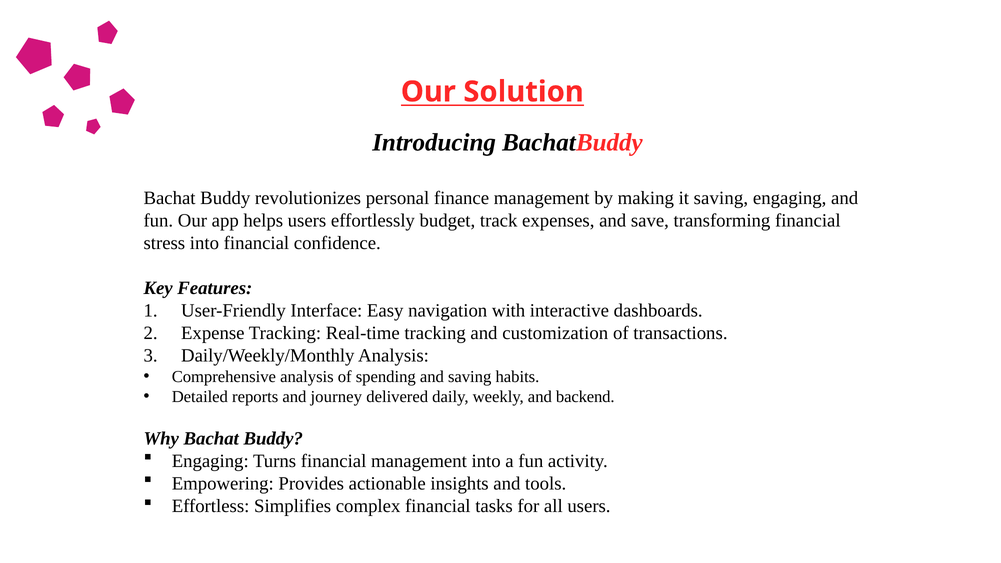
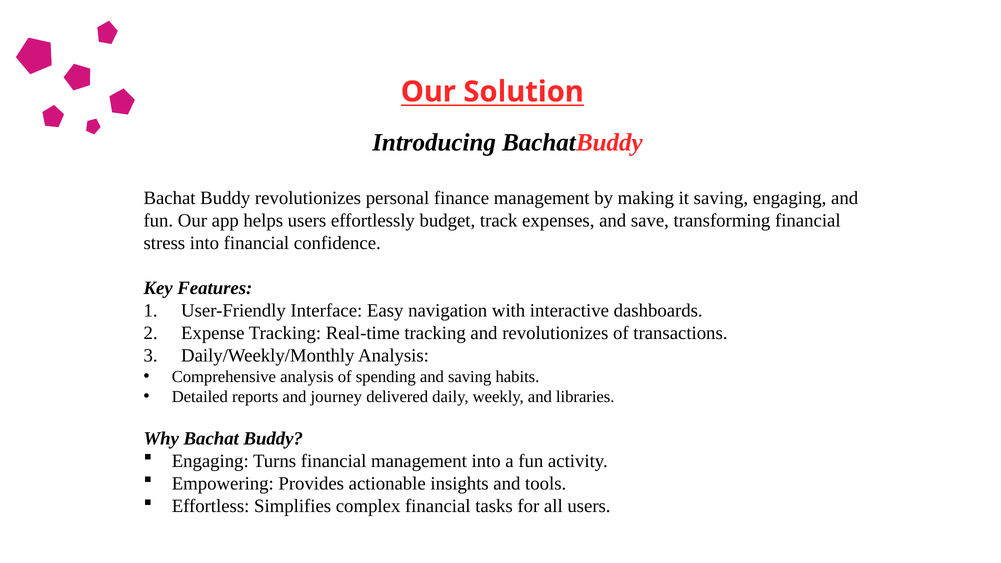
and customization: customization -> revolutionizes (555, 333)
backend: backend -> libraries (585, 397)
